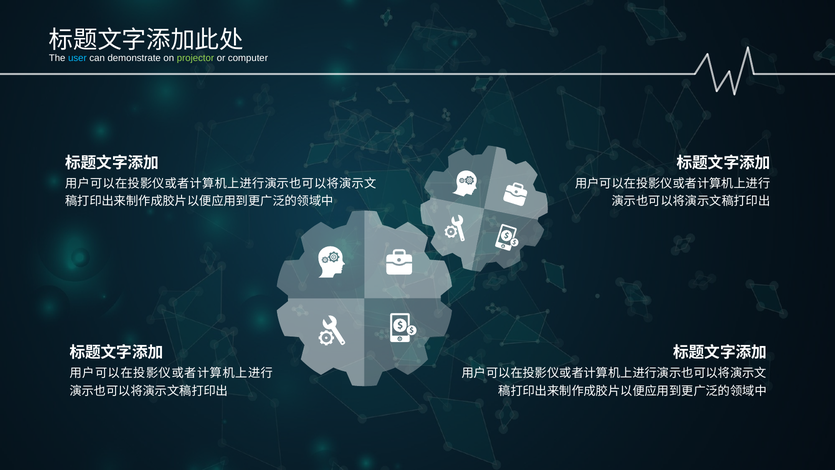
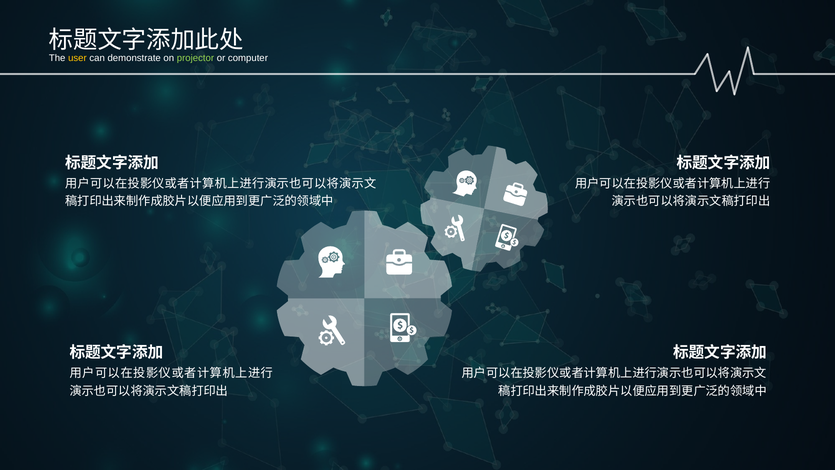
user colour: light blue -> yellow (77, 58)
